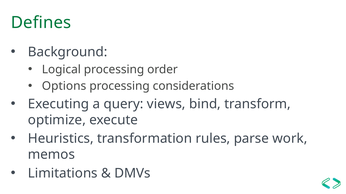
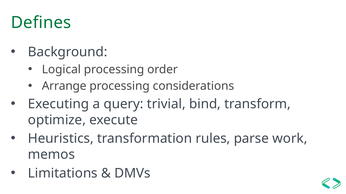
Options: Options -> Arrange (64, 86)
views: views -> trivial (166, 104)
